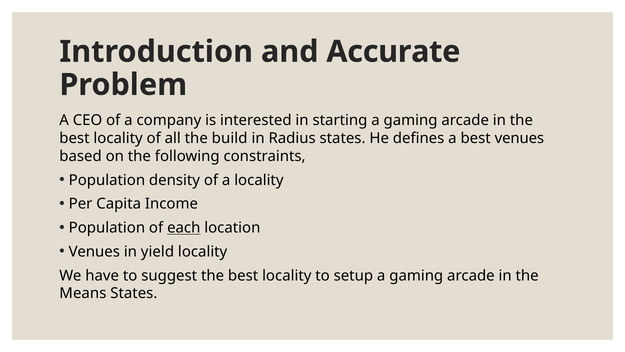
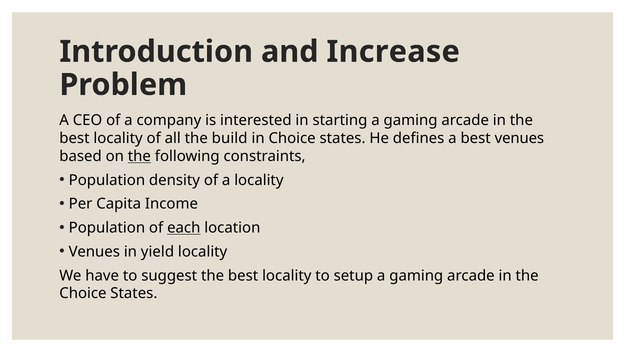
Accurate: Accurate -> Increase (393, 52)
in Radius: Radius -> Choice (292, 138)
the underline: none -> present (139, 156)
Means: Means -> Choice (83, 293)
